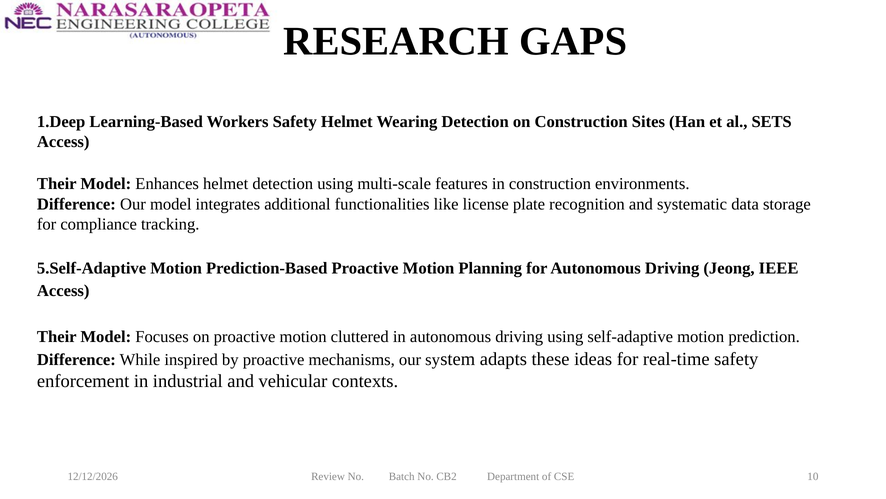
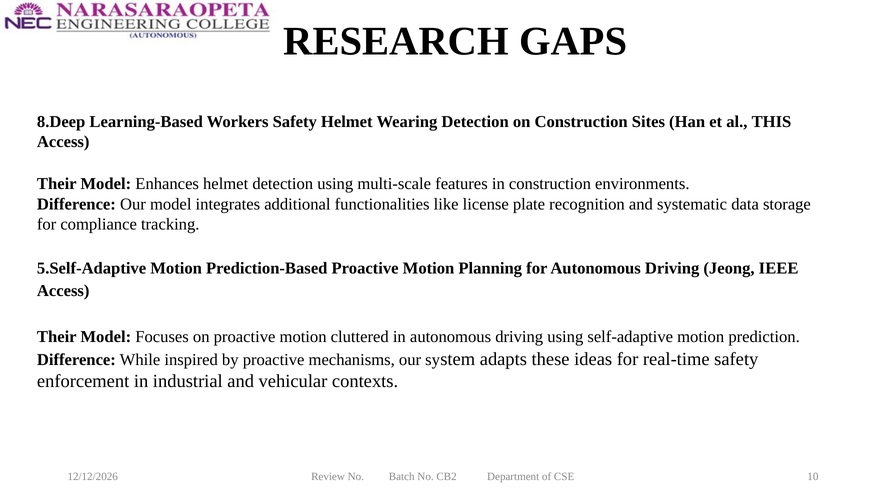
1.Deep: 1.Deep -> 8.Deep (61, 122)
SETS: SETS -> THIS (771, 122)
